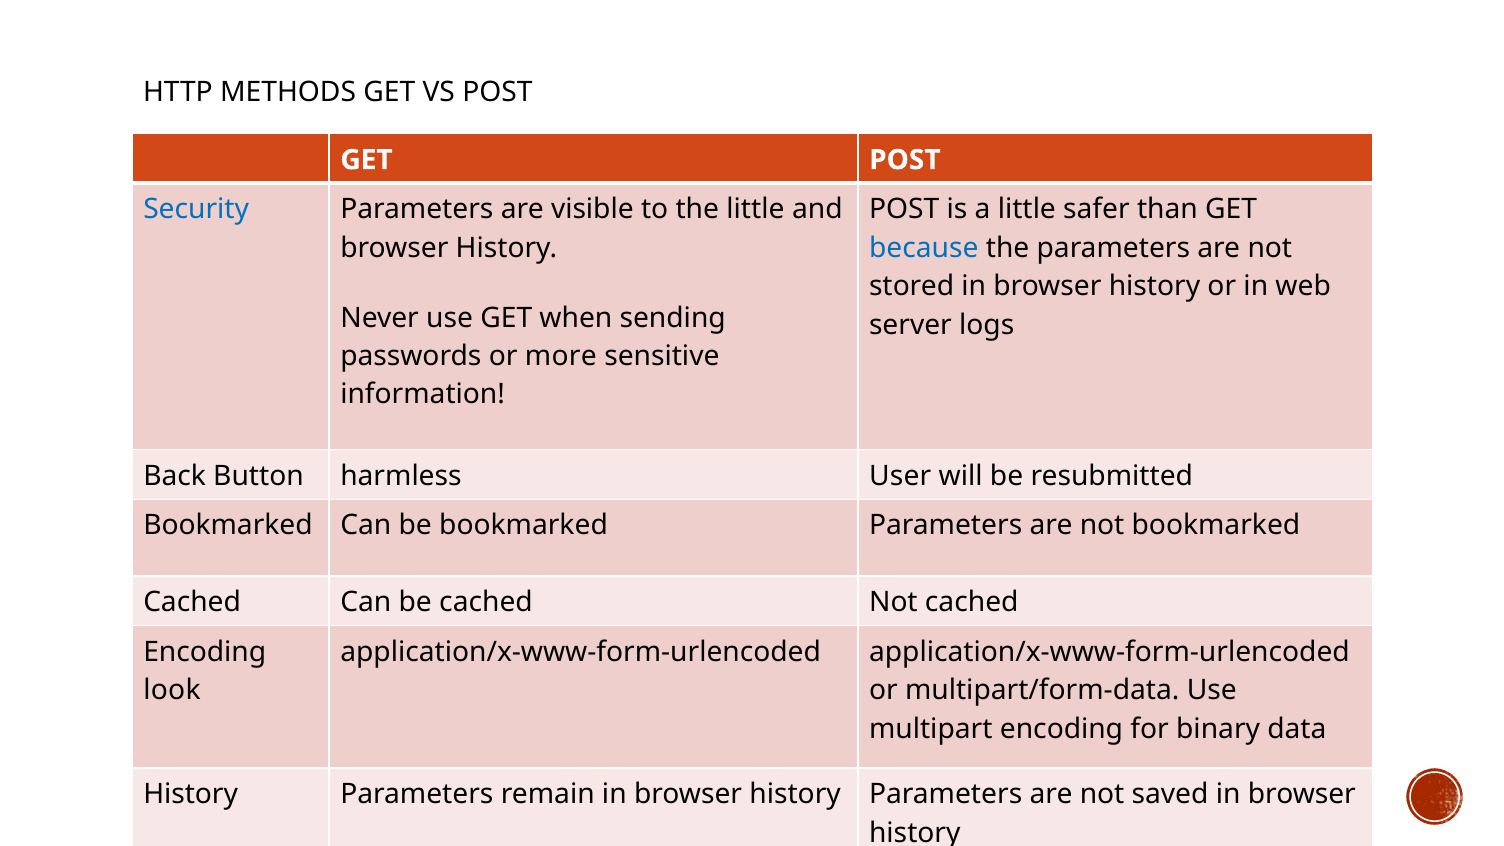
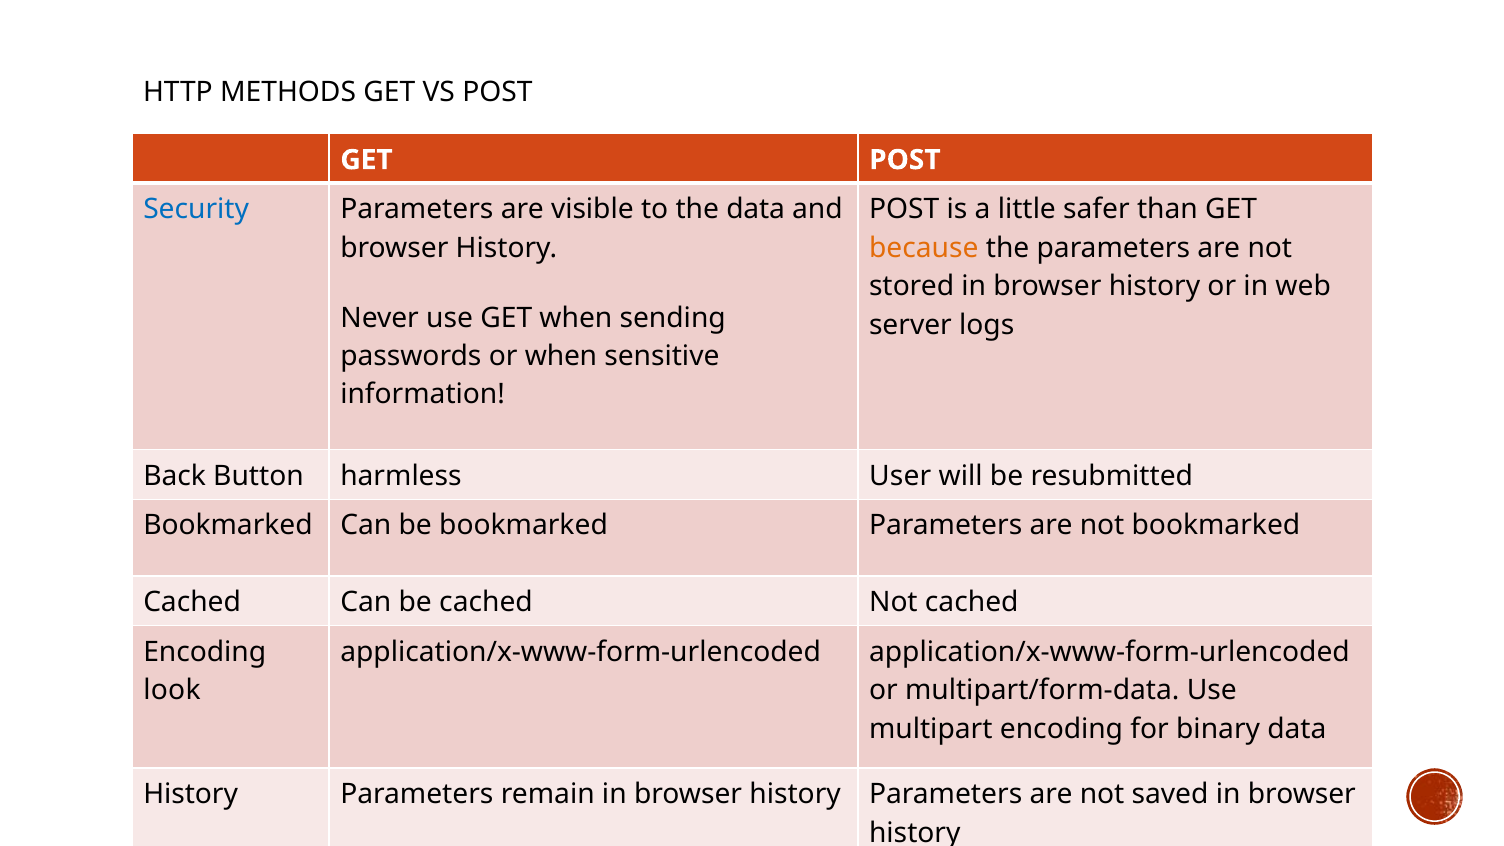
the little: little -> data (756, 210)
because colour: blue -> orange (924, 248)
or more: more -> when (561, 356)
